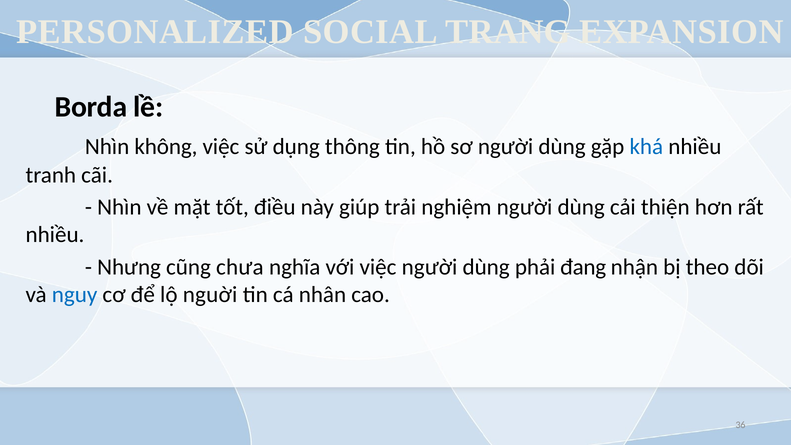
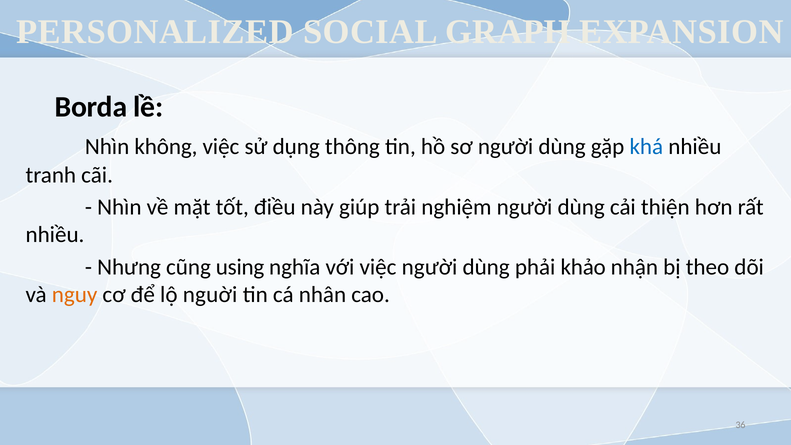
TRANG: TRANG -> GRAPH (508, 32)
chưa: chưa -> using (240, 267)
đang: đang -> khảo (583, 267)
nguy colour: blue -> orange (75, 295)
